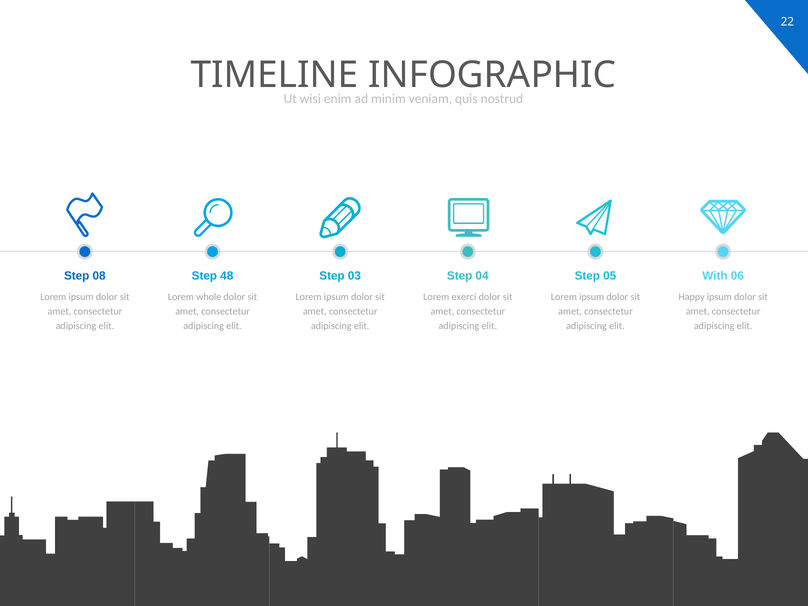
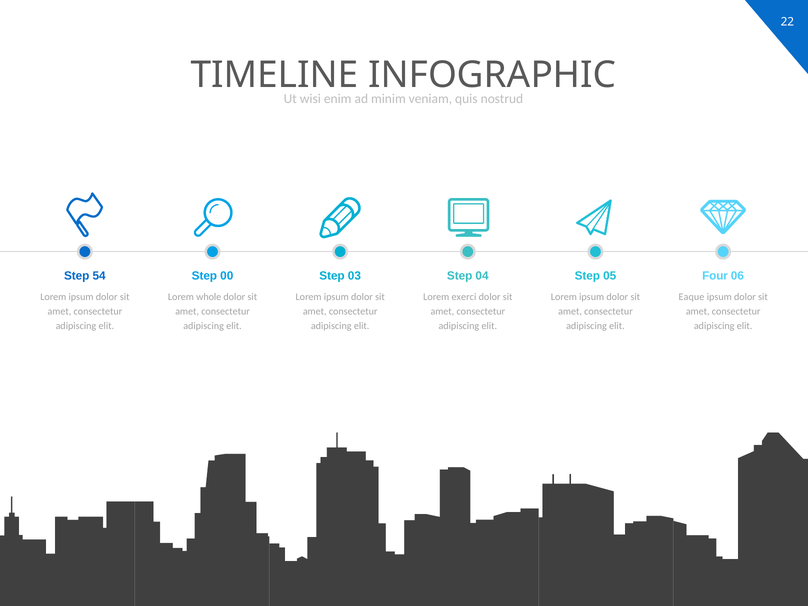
08: 08 -> 54 (99, 276)
48: 48 -> 00 (227, 276)
With: With -> Four (715, 276)
Happy: Happy -> Eaque (691, 297)
